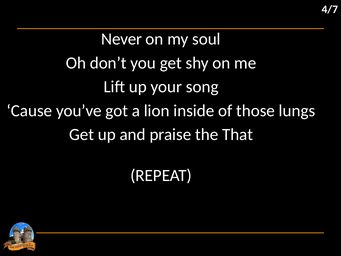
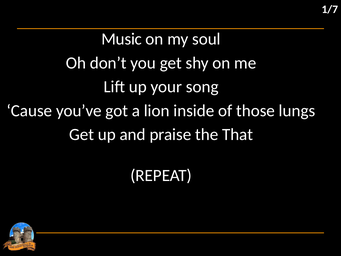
4/7: 4/7 -> 1/7 (330, 9)
Never: Never -> Music (122, 39)
